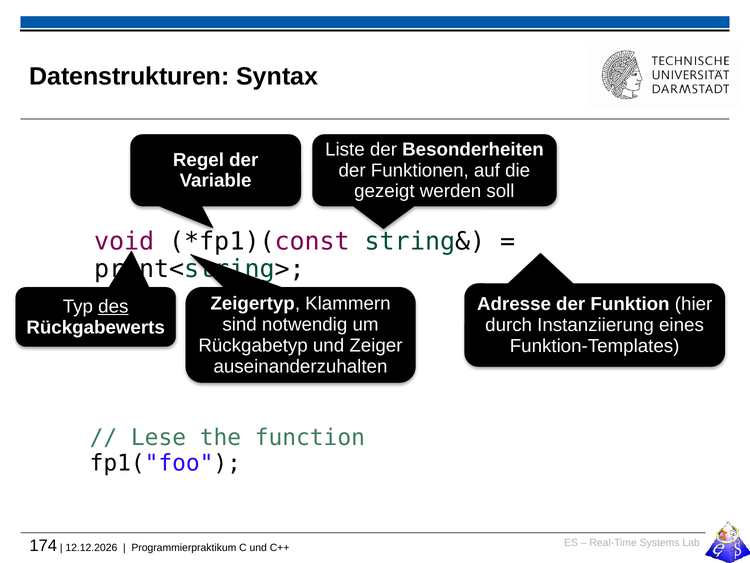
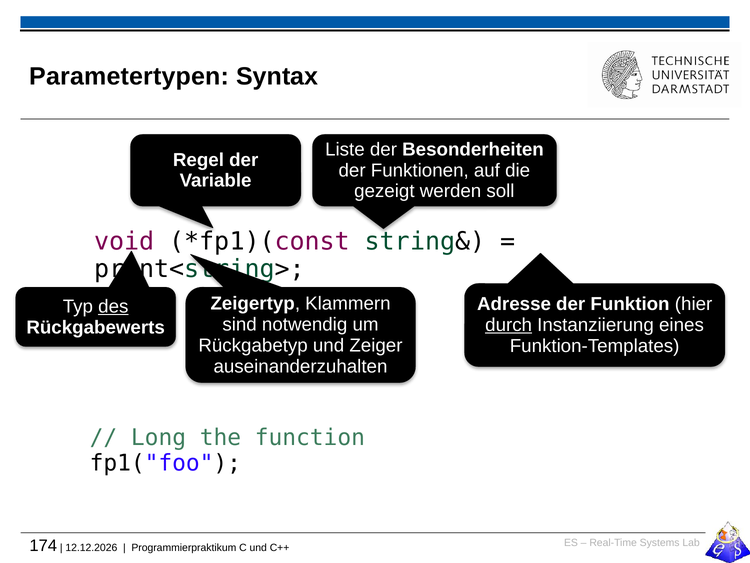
Datenstrukturen: Datenstrukturen -> Parametertypen (129, 76)
durch underline: none -> present (509, 325)
Lese: Lese -> Long (159, 437)
